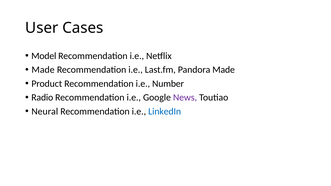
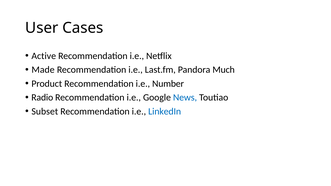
Model: Model -> Active (44, 56)
Pandora Made: Made -> Much (224, 70)
News colour: purple -> blue (185, 98)
Neural: Neural -> Subset (45, 111)
